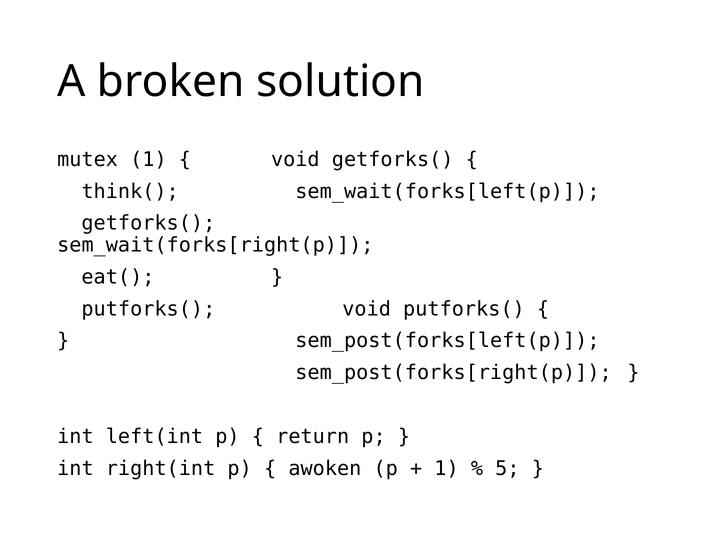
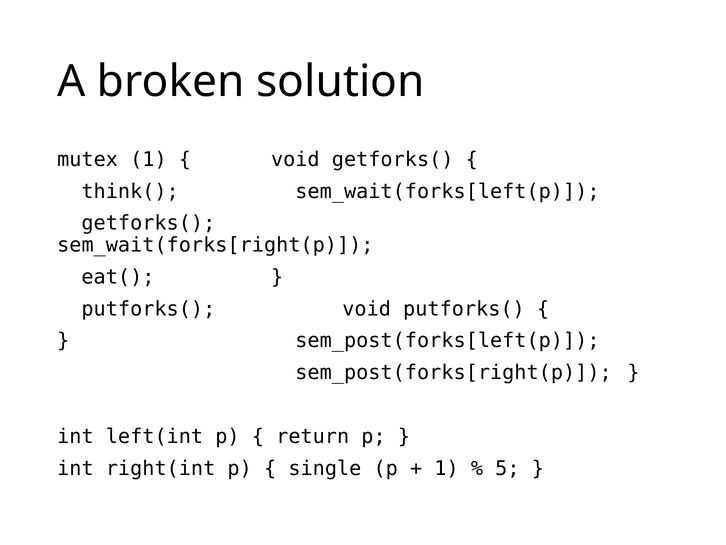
awoken: awoken -> single (325, 468)
